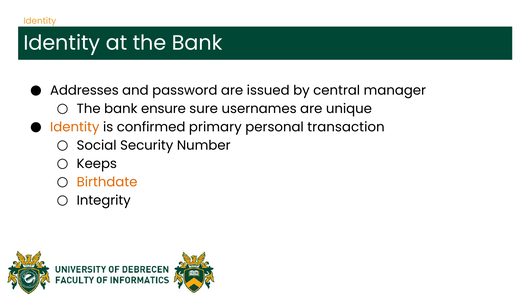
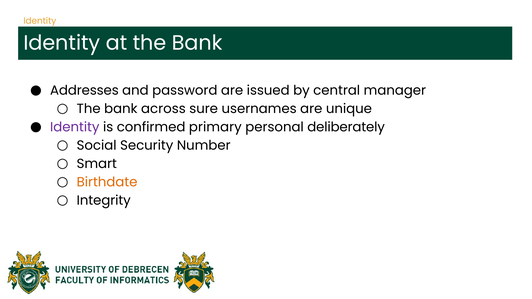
ensure: ensure -> across (163, 109)
Identity colour: orange -> purple (75, 127)
transaction: transaction -> deliberately (346, 127)
Keeps: Keeps -> Smart (97, 164)
